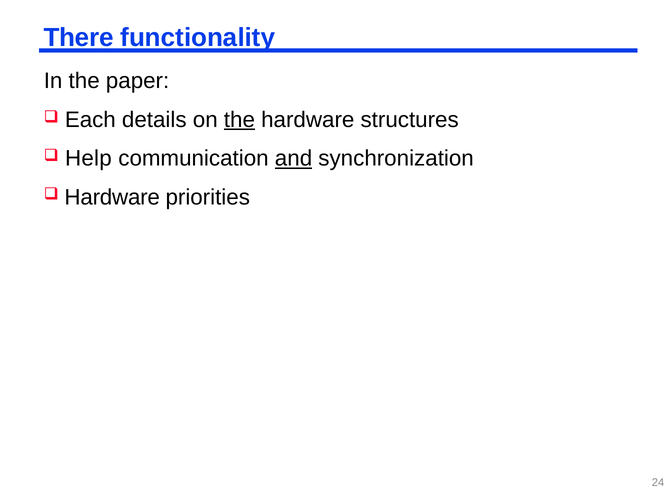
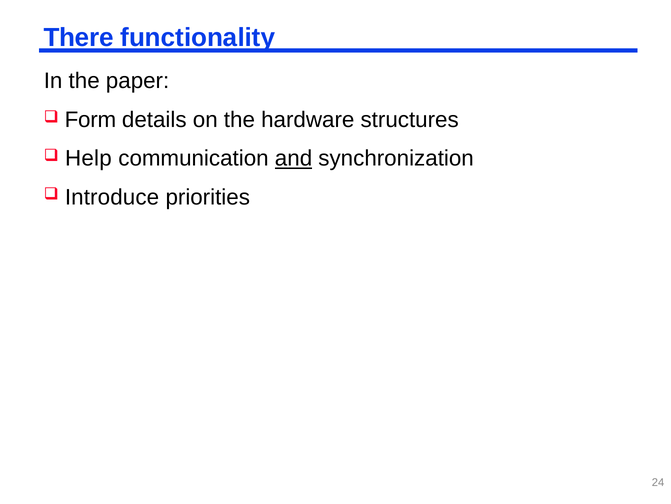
Each: Each -> Form (90, 120)
the underline: present -> none (239, 120)
Hardware: Hardware -> Introduce (112, 197)
